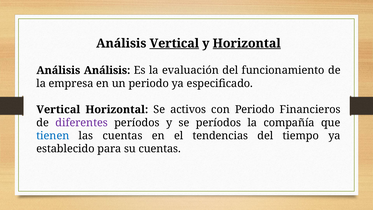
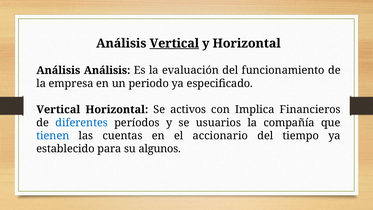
Horizontal underline: present -> none (247, 43)
con Periodo: Periodo -> Implica (255, 109)
diferentes colour: purple -> blue (82, 123)
se períodos: períodos -> usuarios (218, 123)
tendencias: tendencias -> accionario (220, 136)
su cuentas: cuentas -> algunos (160, 149)
